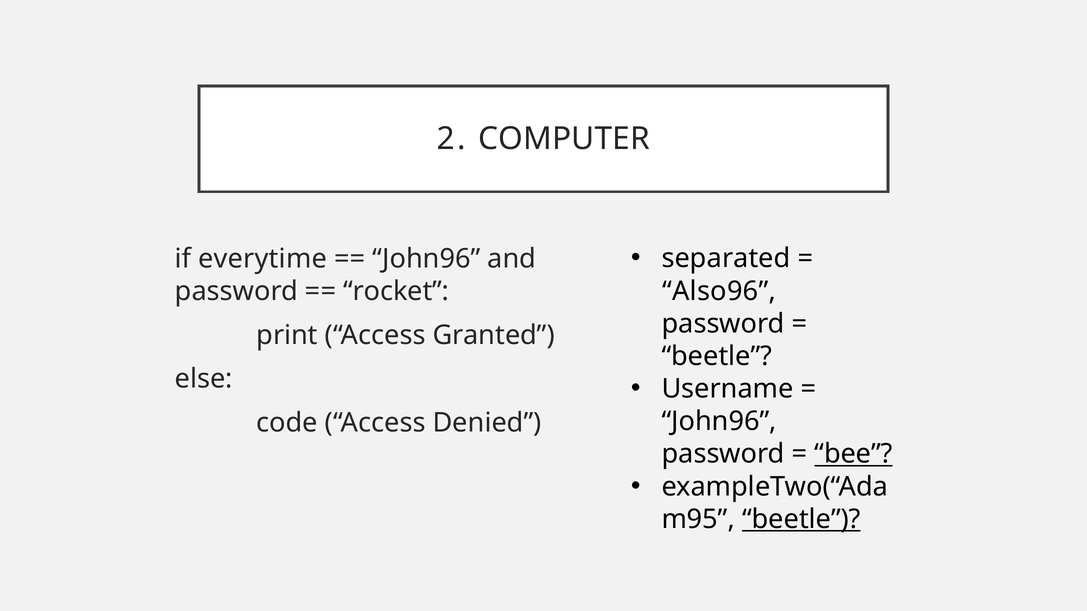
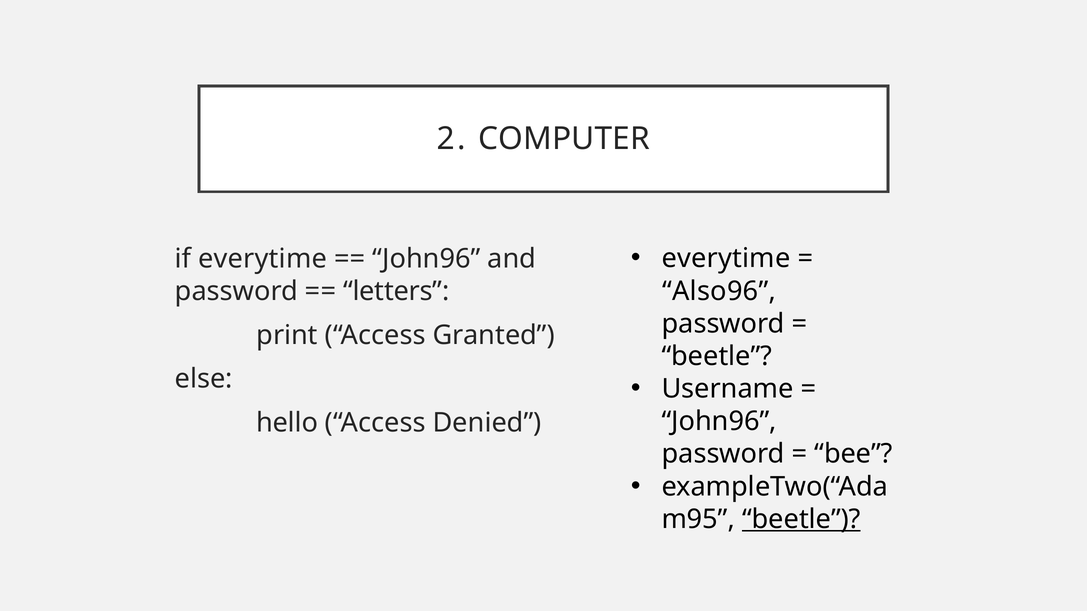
separated: separated -> everytime (726, 259)
rocket: rocket -> letters (396, 291)
code: code -> hello (287, 423)
bee underline: present -> none (854, 454)
